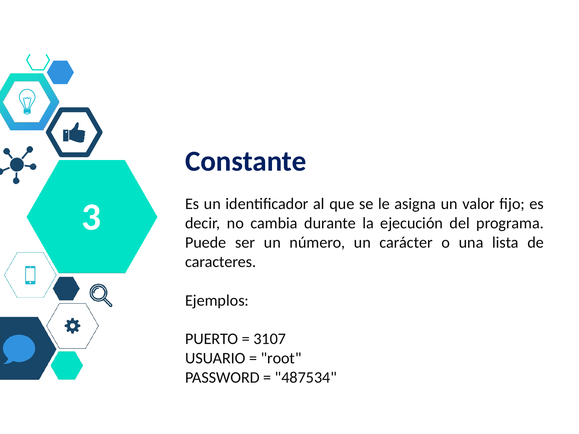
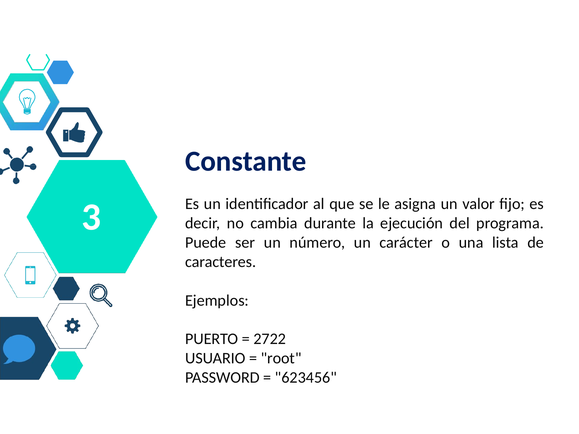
3107: 3107 -> 2722 (270, 339)
487534: 487534 -> 623456 (306, 378)
